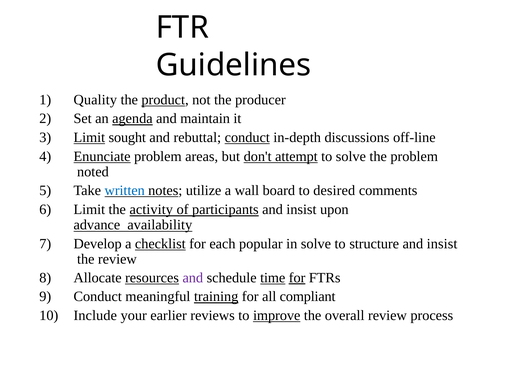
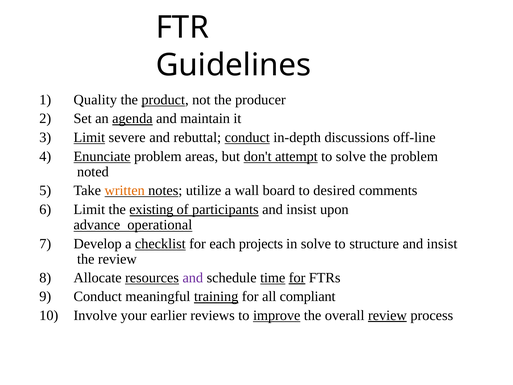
sought: sought -> severe (127, 137)
written colour: blue -> orange (125, 190)
activity: activity -> existing (151, 209)
availability: availability -> operational (160, 225)
popular: popular -> projects (261, 244)
Include: Include -> Involve (95, 315)
review underline: none -> present (387, 315)
